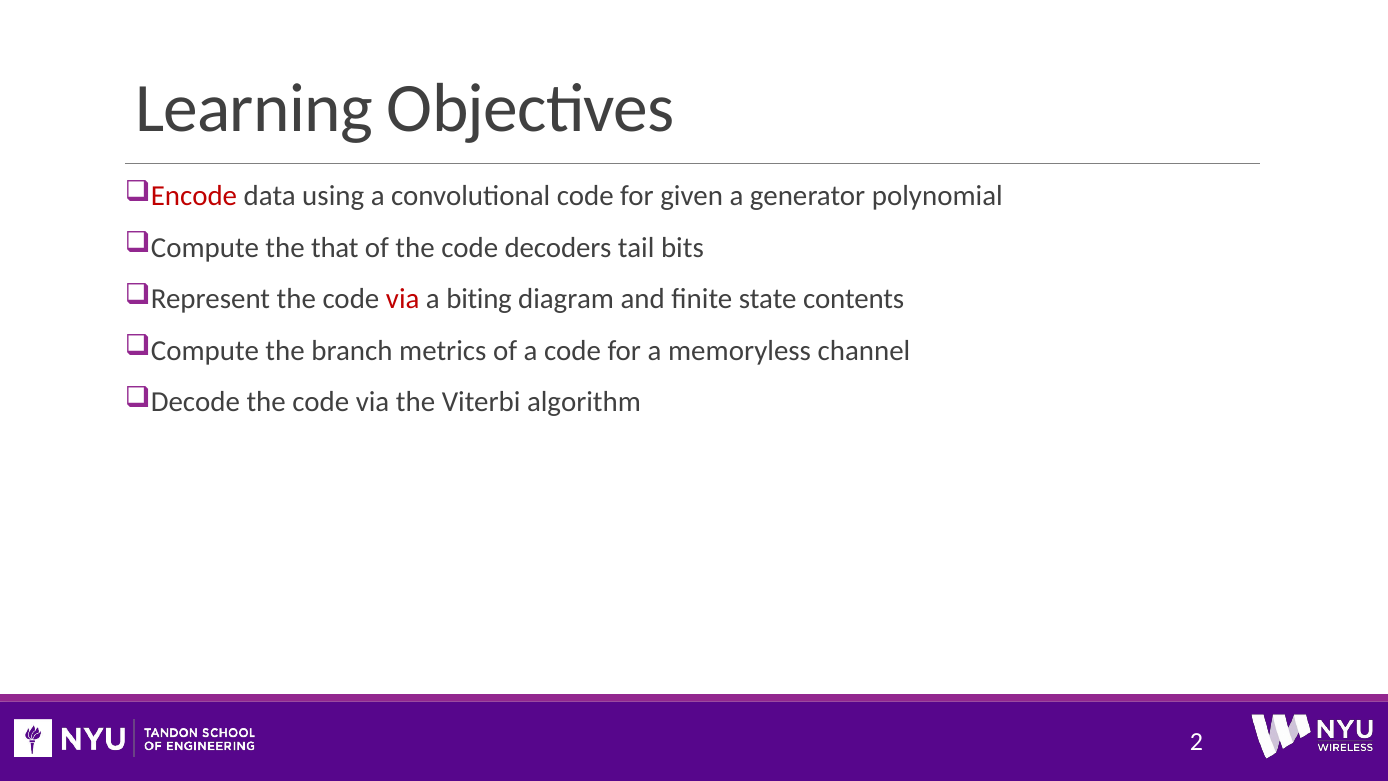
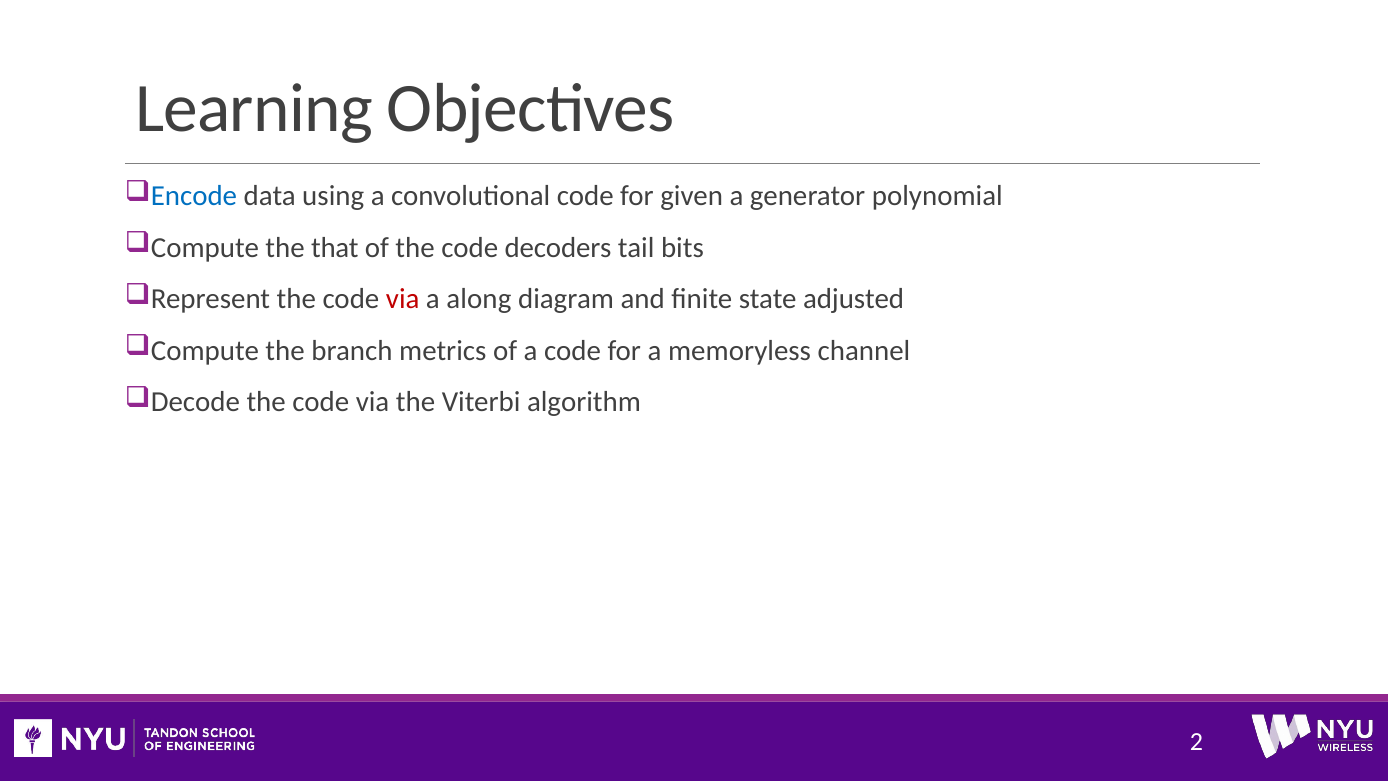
Encode colour: red -> blue (194, 196)
biting: biting -> along (479, 299)
contents: contents -> adjusted (854, 299)
